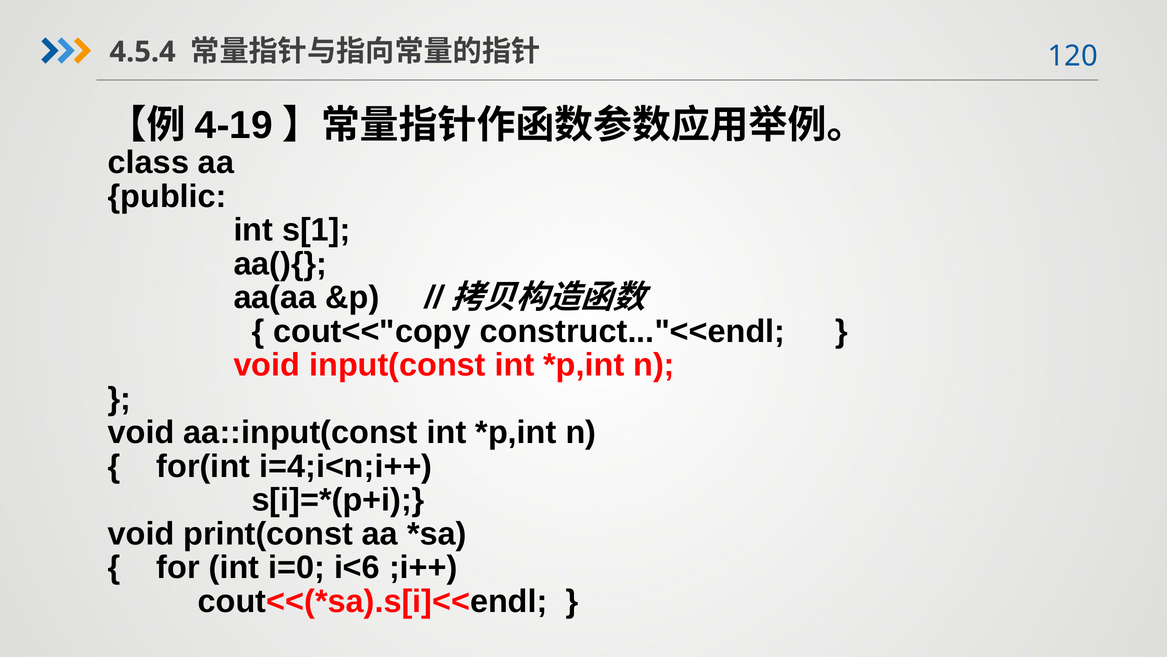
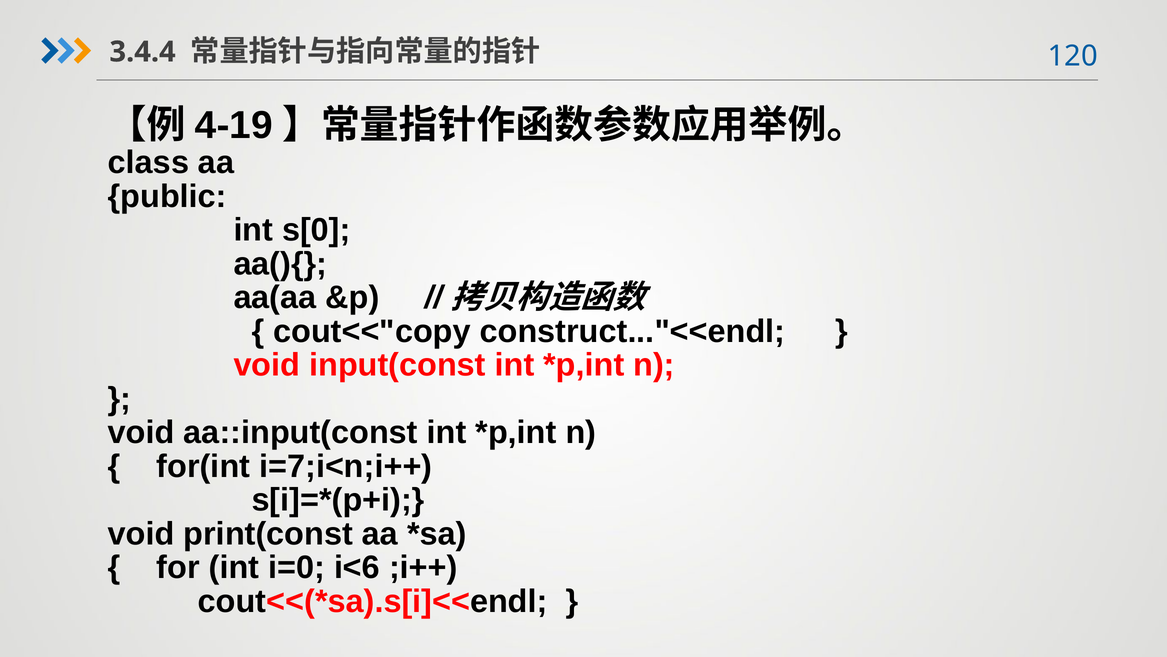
4.5.4: 4.5.4 -> 3.4.4 (143, 52)
s[1: s[1 -> s[0 (316, 230)
i=4;i<n;i++: i=4;i<n;i++ -> i=7;i<n;i++ (346, 466)
